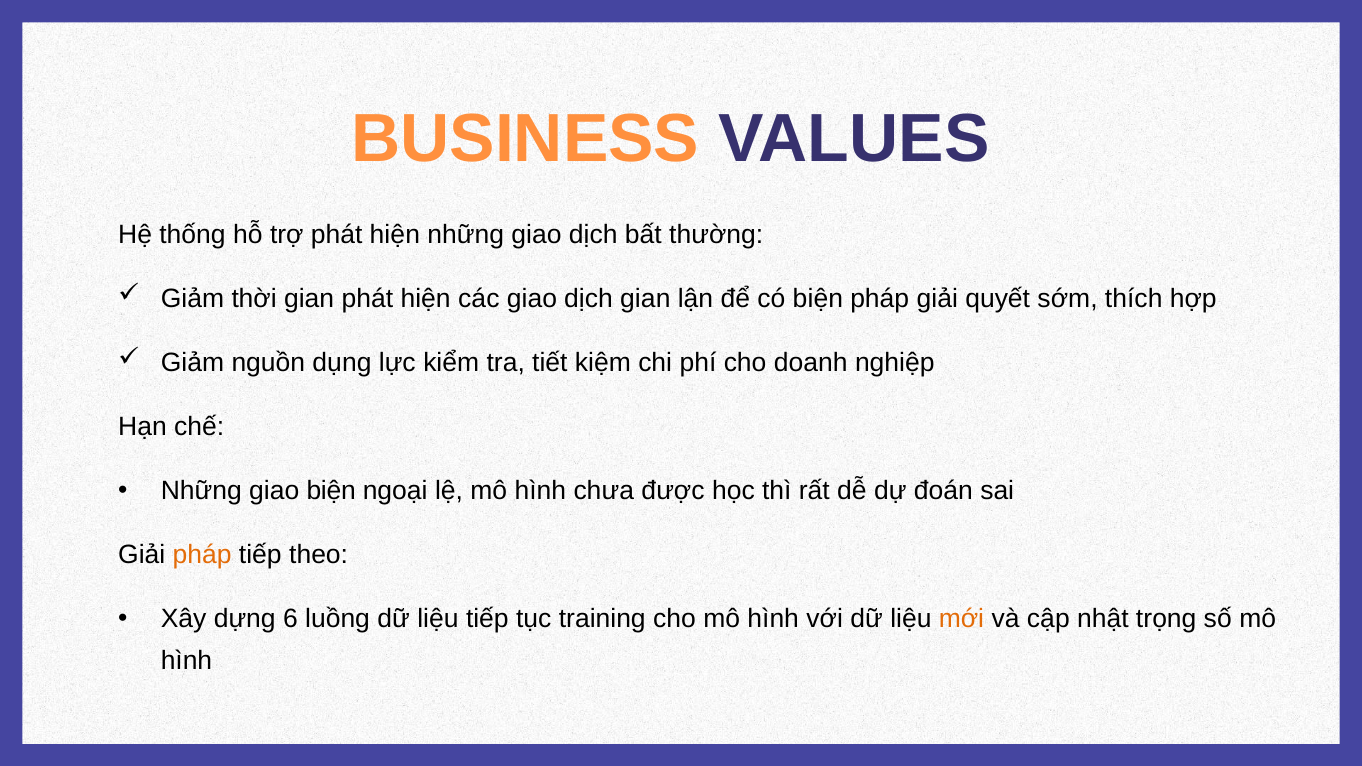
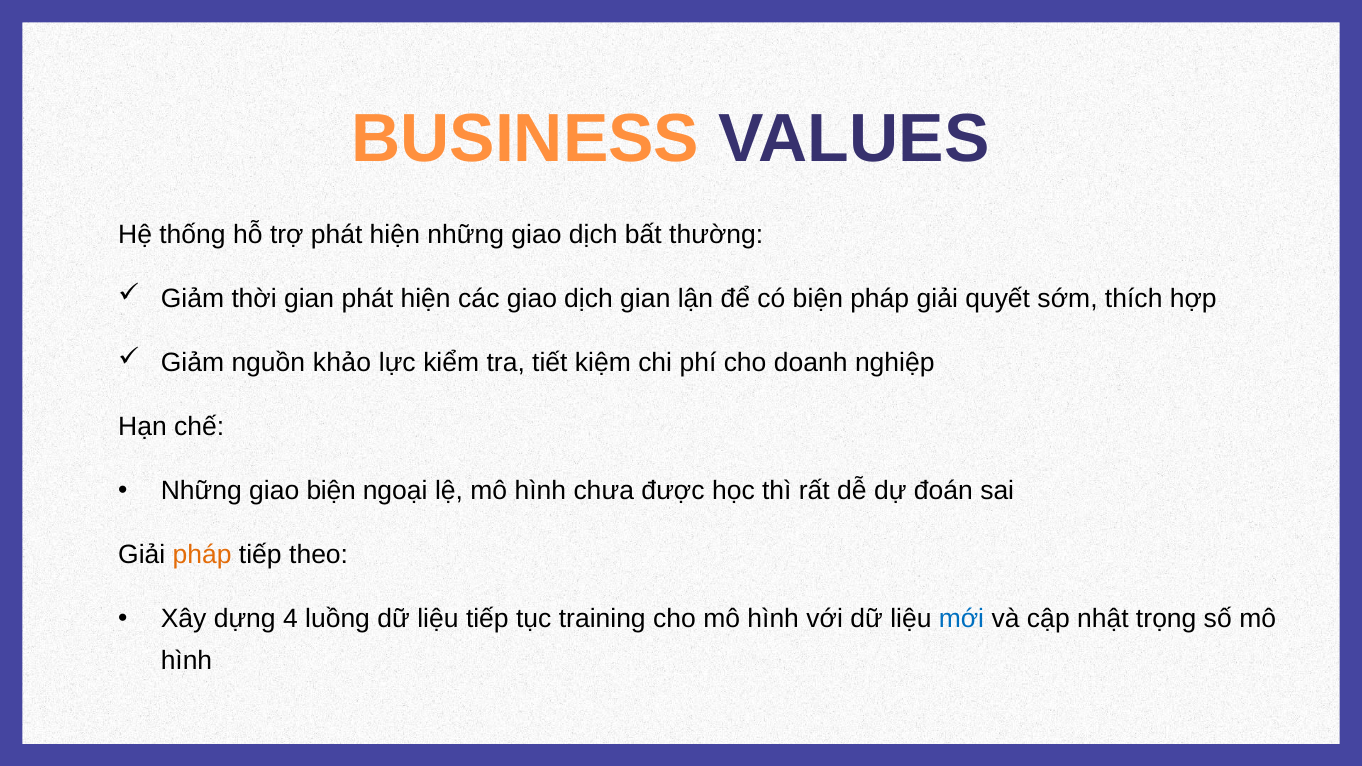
dụng: dụng -> khảo (342, 363)
6: 6 -> 4 (291, 619)
mới colour: orange -> blue (961, 619)
